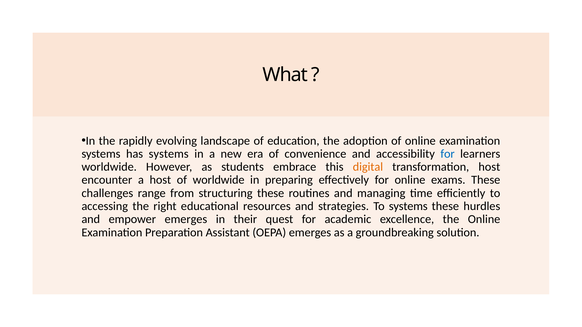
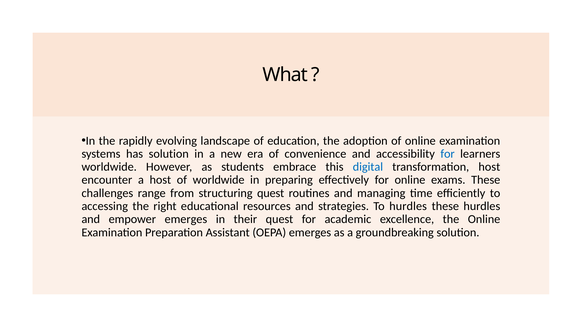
has systems: systems -> solution (169, 154)
digital colour: orange -> blue (368, 167)
structuring these: these -> quest (271, 193)
To systems: systems -> hurdles (408, 206)
